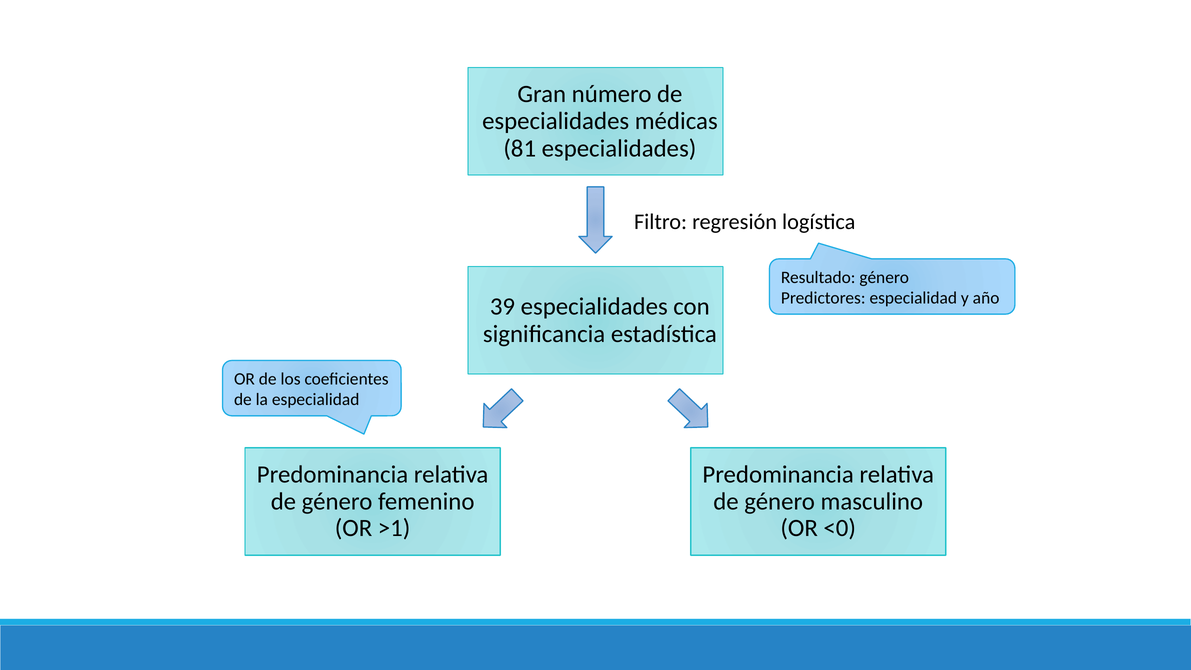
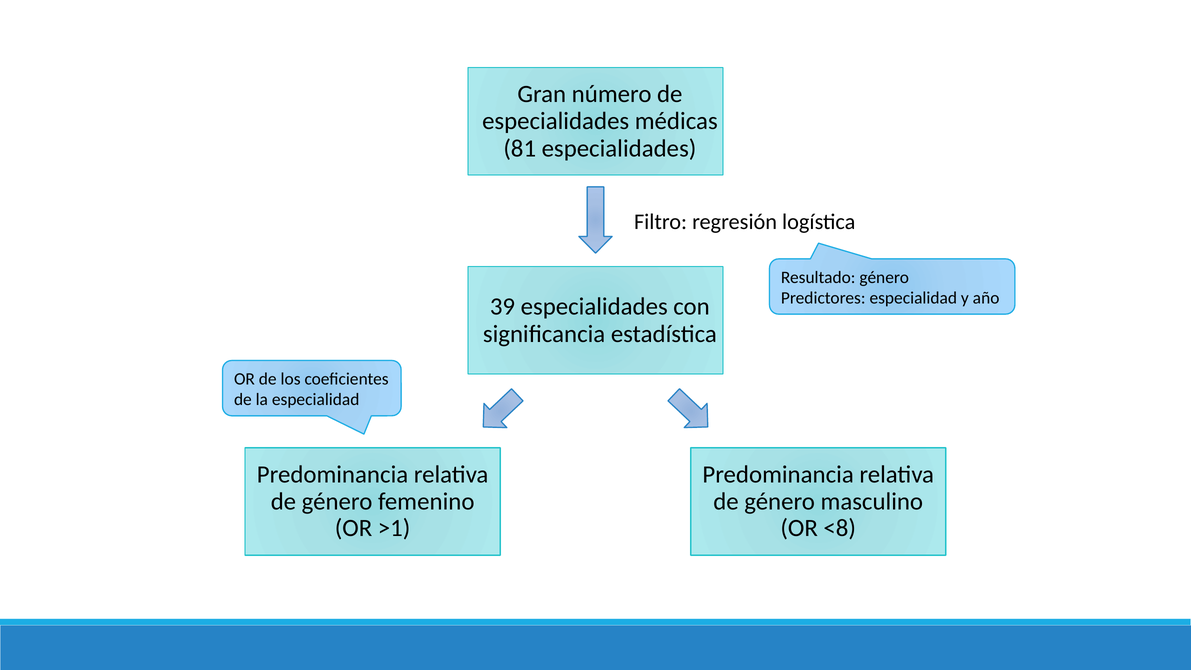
<0: <0 -> <8 (840, 528)
